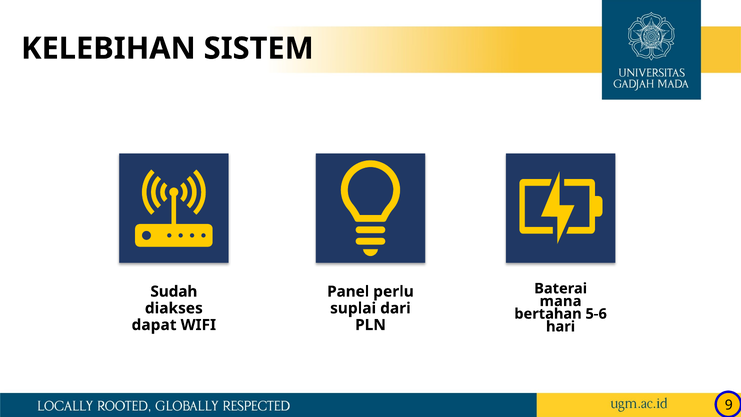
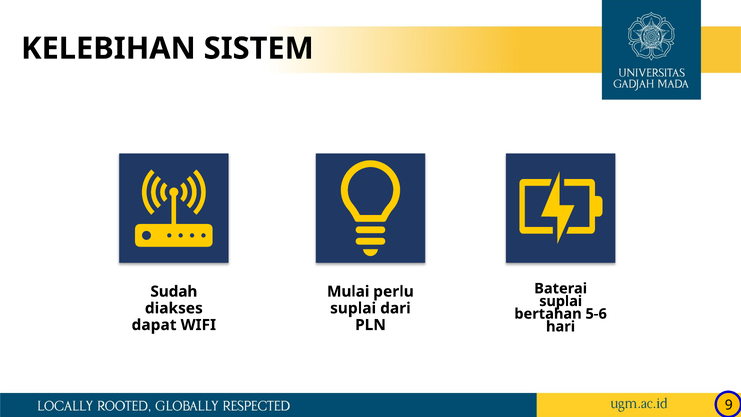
Panel: Panel -> Mulai (348, 291)
mana: mana -> suplai (561, 301)
